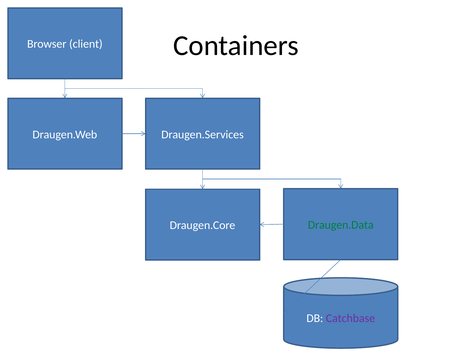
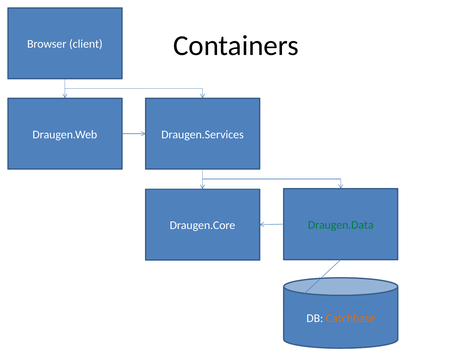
Catchbase colour: purple -> orange (350, 318)
